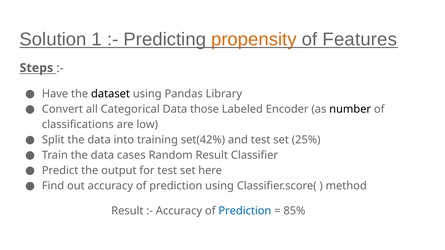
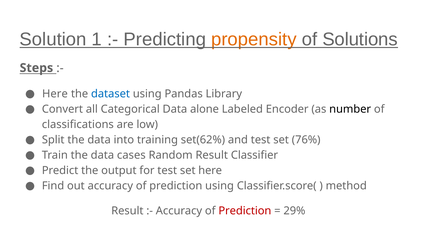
Features: Features -> Solutions (360, 39)
Have: Have -> Here (55, 94)
dataset colour: black -> blue (110, 94)
those: those -> alone (205, 109)
set(42%: set(42% -> set(62% (203, 140)
25%: 25% -> 76% (306, 140)
Prediction colour: blue -> red (245, 211)
85%: 85% -> 29% (294, 211)
